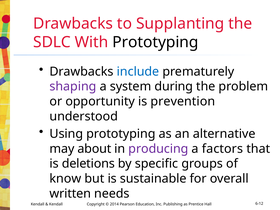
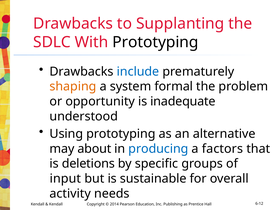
shaping colour: purple -> orange (73, 86)
during: during -> formal (174, 86)
prevention: prevention -> inadequate (183, 101)
producing colour: purple -> blue (158, 149)
know: know -> input (65, 179)
written: written -> activity (70, 194)
